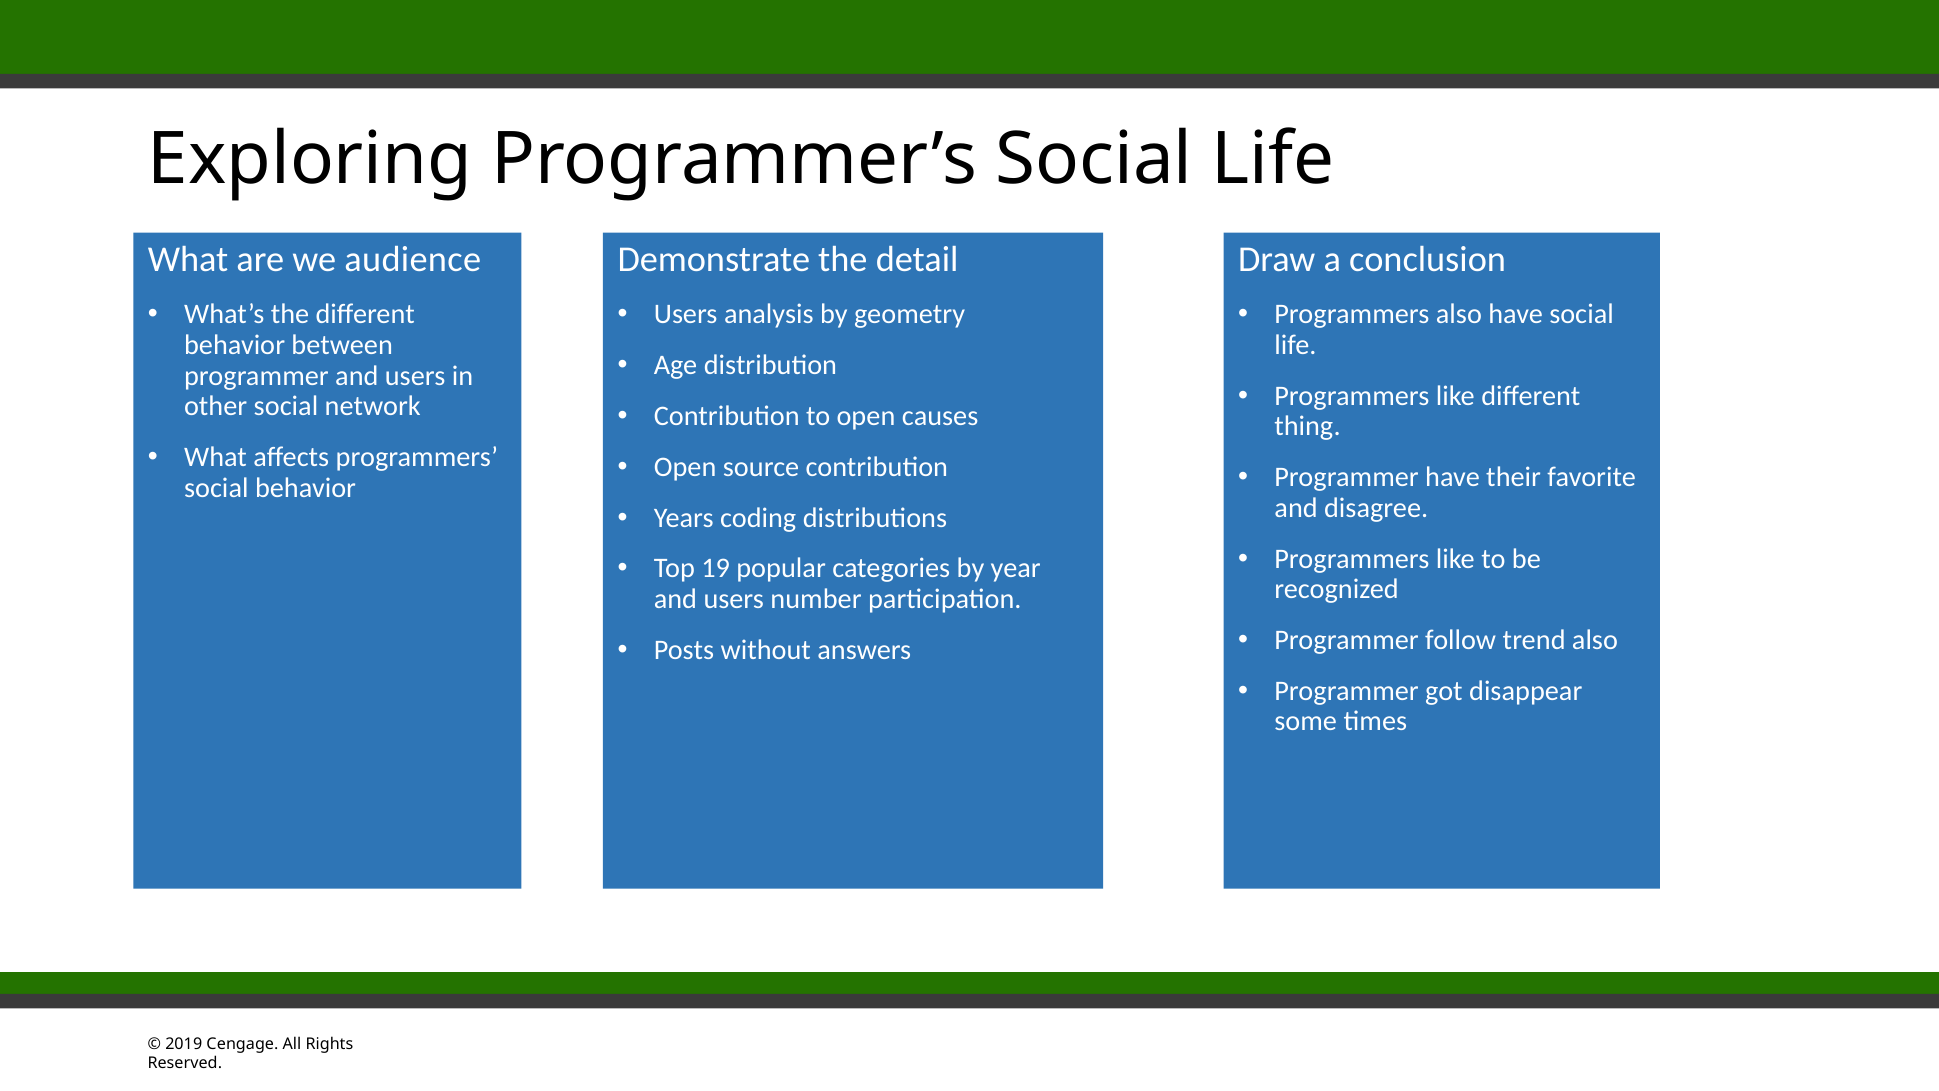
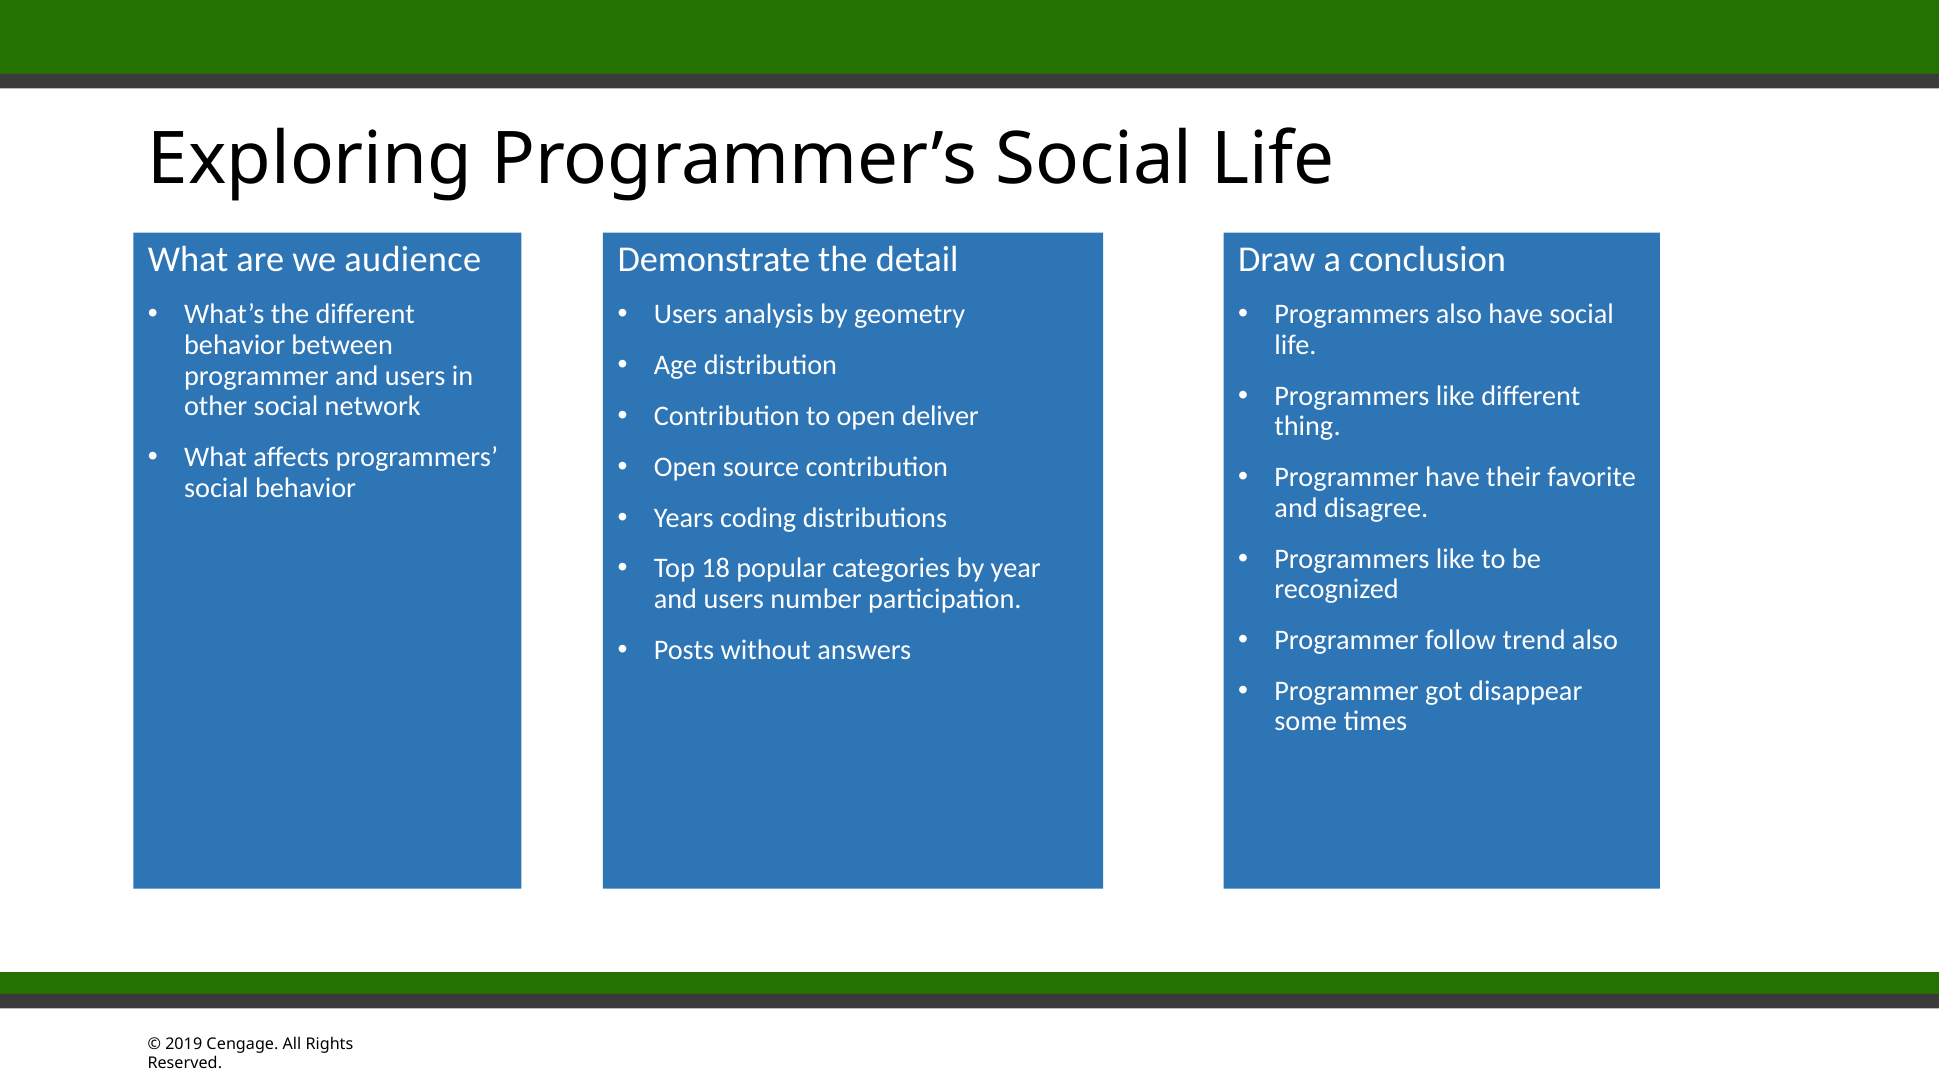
causes: causes -> deliver (940, 416)
19: 19 -> 18 (716, 568)
